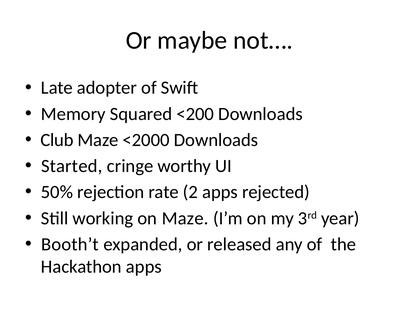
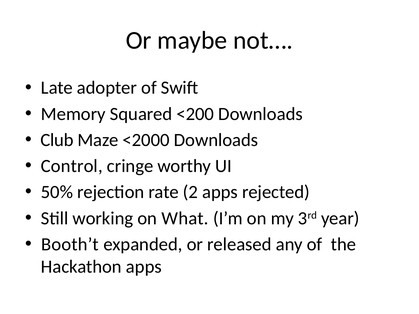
Started: Started -> Control (72, 166)
on Maze: Maze -> What (185, 218)
